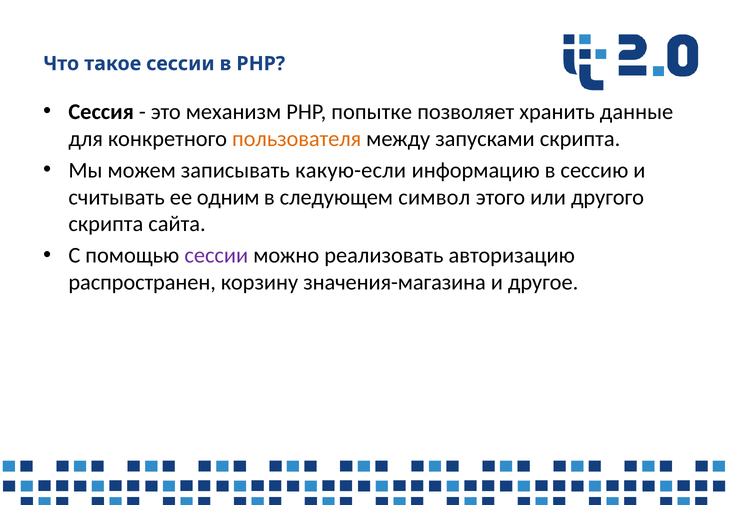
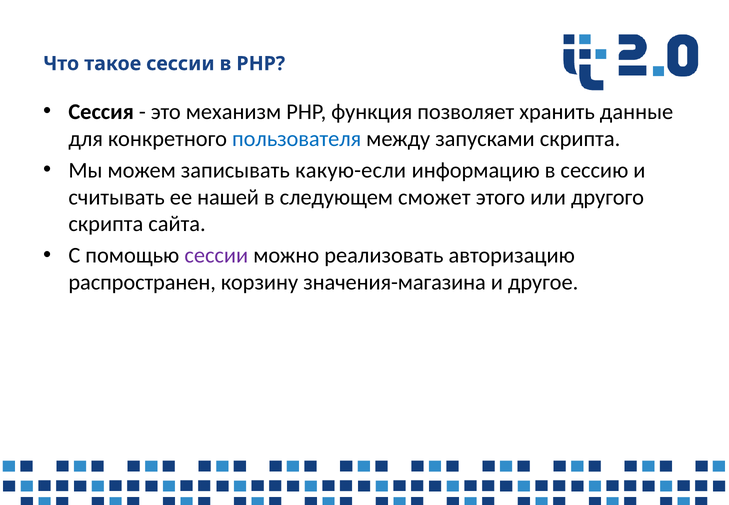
попытке: попытке -> функция (372, 112)
пользователя colour: orange -> blue (297, 139)
одним: одним -> нашей (228, 197)
символ: символ -> сможет (434, 197)
